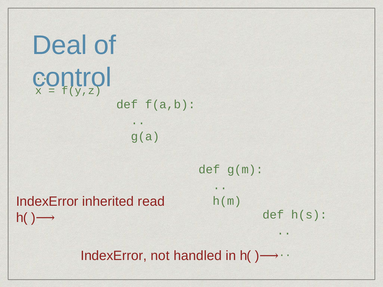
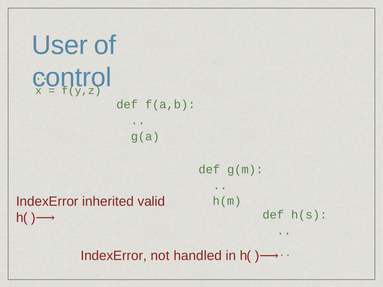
Deal: Deal -> User (60, 45)
read: read -> valid (151, 202)
